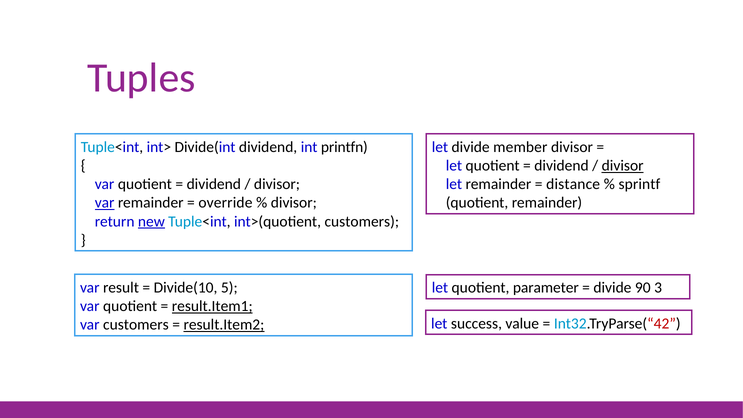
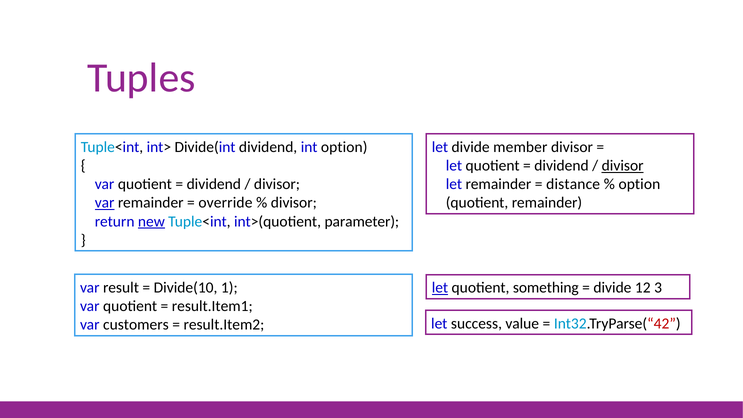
int printfn: printfn -> option (344, 147)
sprintf: sprintf -> option (639, 184)
int>(quotient customers: customers -> parameter (362, 221)
5: 5 -> 1 (229, 288)
let underline: none -> present (440, 288)
parameter: parameter -> something (546, 288)
90: 90 -> 12 (643, 288)
result.Item1 underline: present -> none (212, 306)
result.Item2 underline: present -> none (224, 325)
